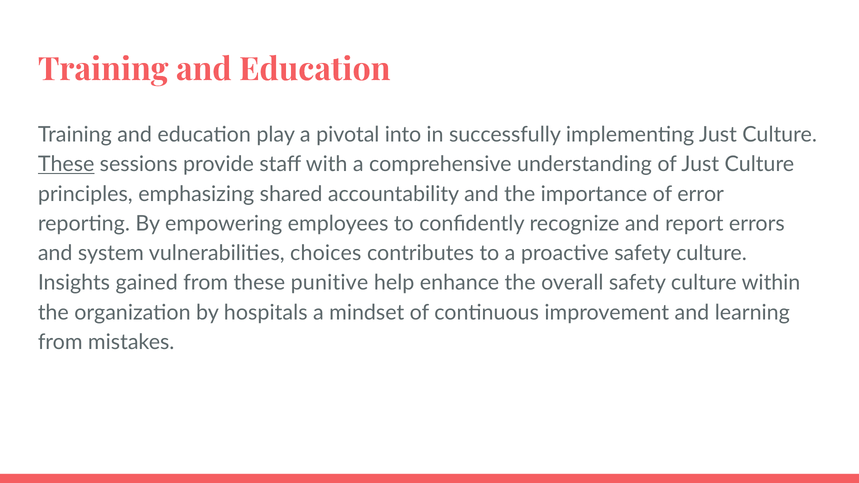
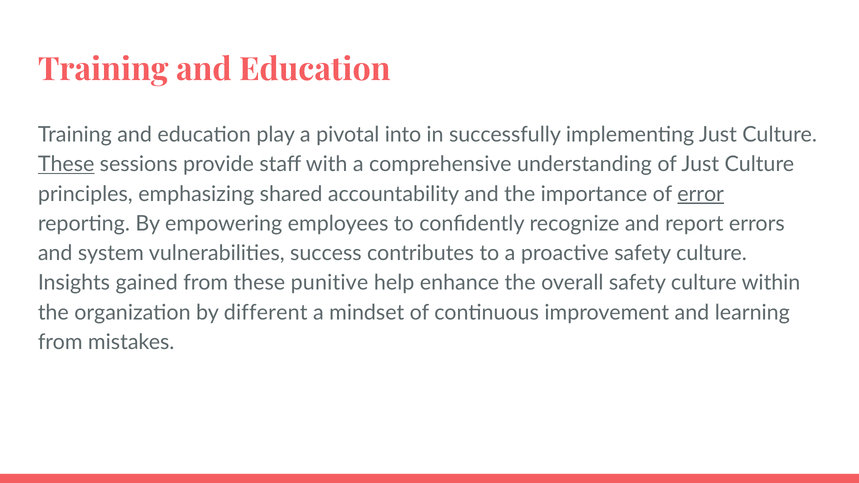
error underline: none -> present (701, 194)
choices: choices -> success (326, 253)
hospitals: hospitals -> different (266, 313)
